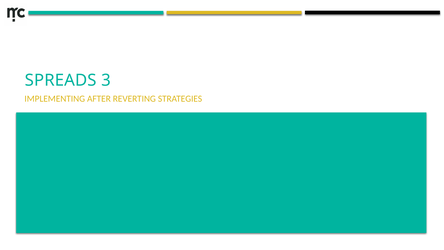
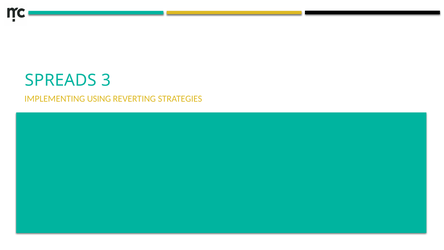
AFTER: AFTER -> USING (99, 99)
